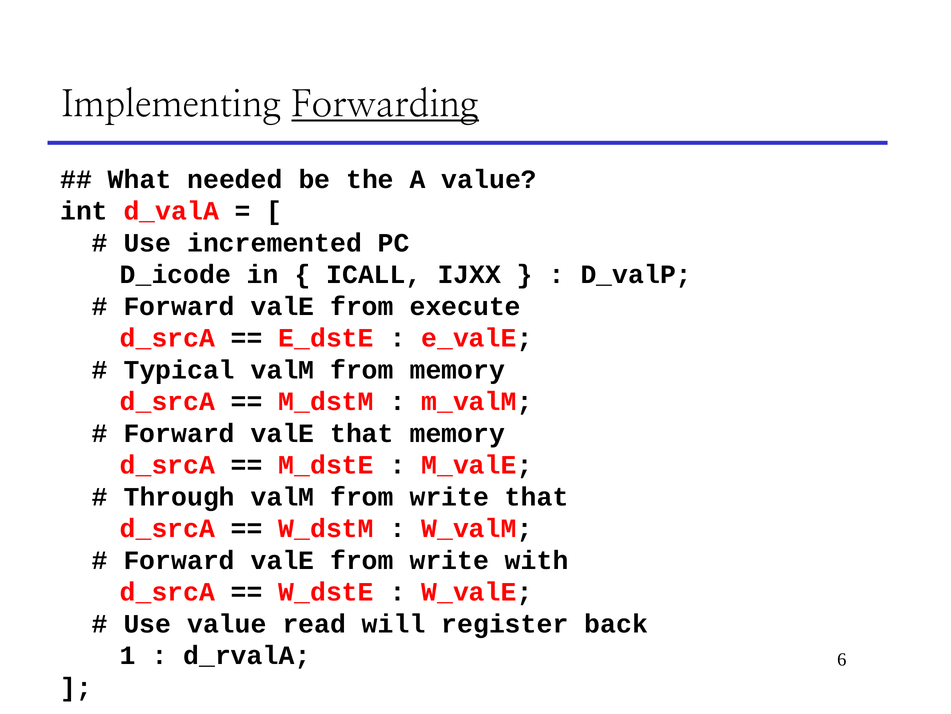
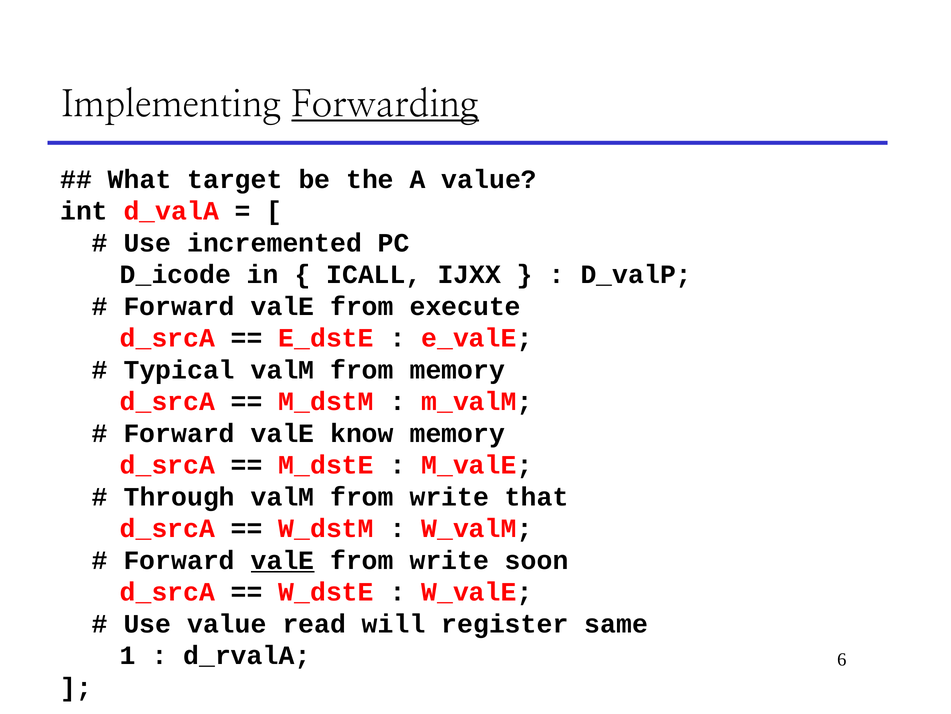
needed: needed -> target (235, 179)
valE that: that -> know (362, 433)
valE underline: none -> present (283, 560)
with: with -> soon (537, 560)
back: back -> same (616, 623)
